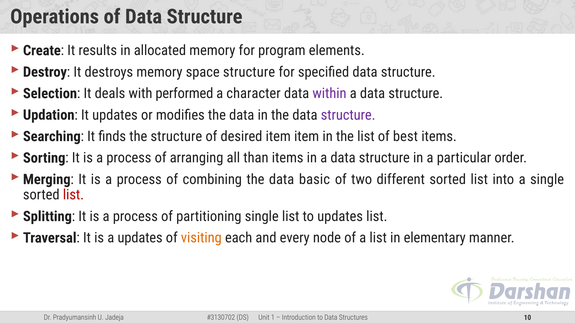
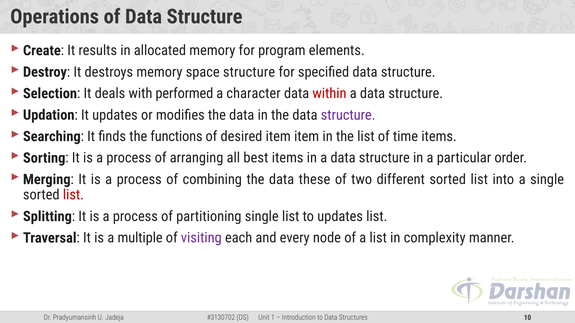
within colour: purple -> red (329, 94)
the structure: structure -> functions (176, 137)
best: best -> time (405, 137)
than: than -> best (256, 158)
basic: basic -> these (314, 180)
a updates: updates -> multiple (140, 238)
visiting colour: orange -> purple (201, 238)
elementary: elementary -> complexity (435, 238)
